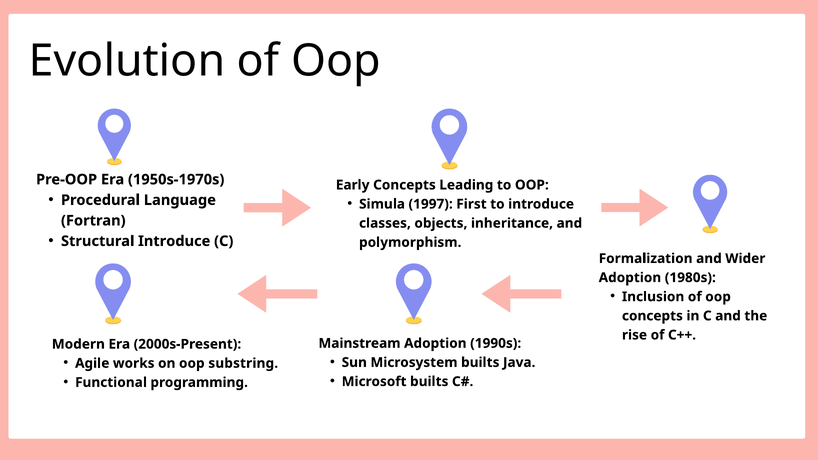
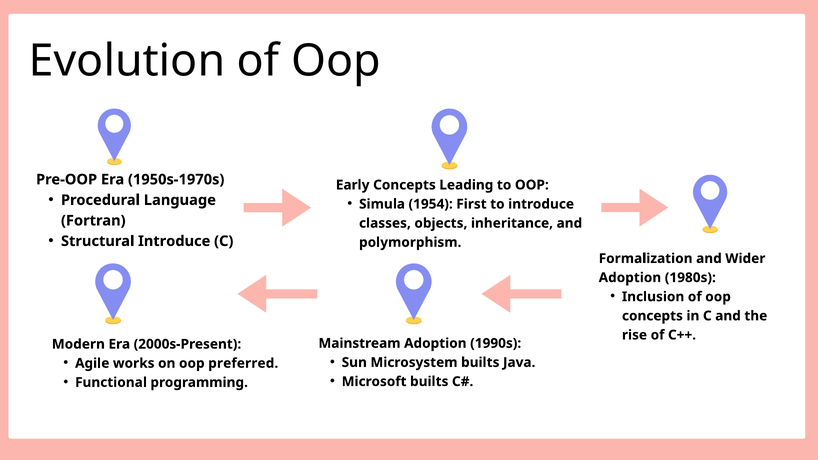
1997: 1997 -> 1954 (431, 204)
substring: substring -> preferred (243, 363)
